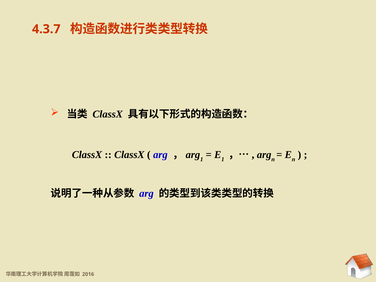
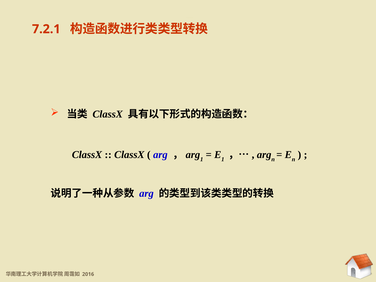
4.3.7: 4.3.7 -> 7.2.1 (46, 29)
